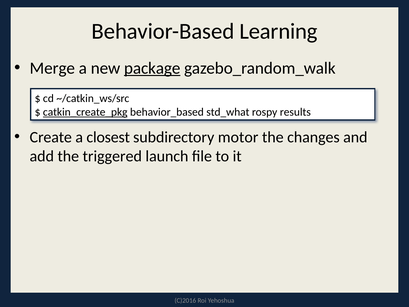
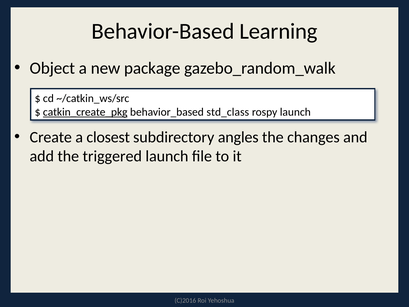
Merge: Merge -> Object (52, 68)
package underline: present -> none (152, 68)
std_what: std_what -> std_class (228, 112)
rospy results: results -> launch (295, 112)
motor: motor -> angles (238, 137)
